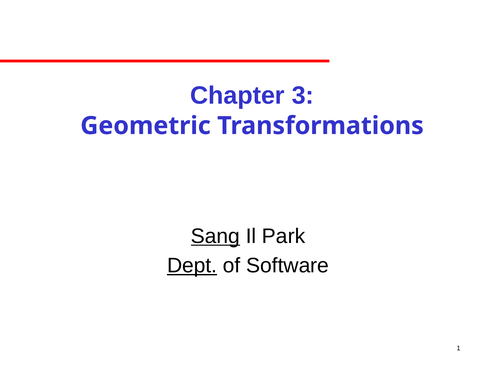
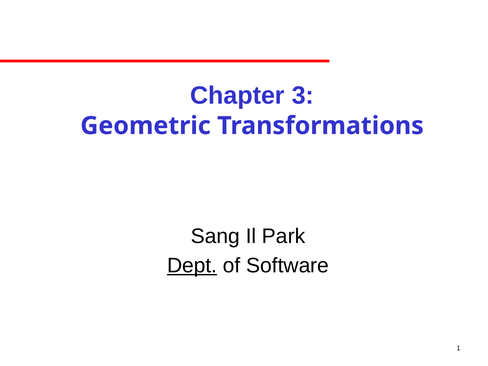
Sang underline: present -> none (215, 236)
